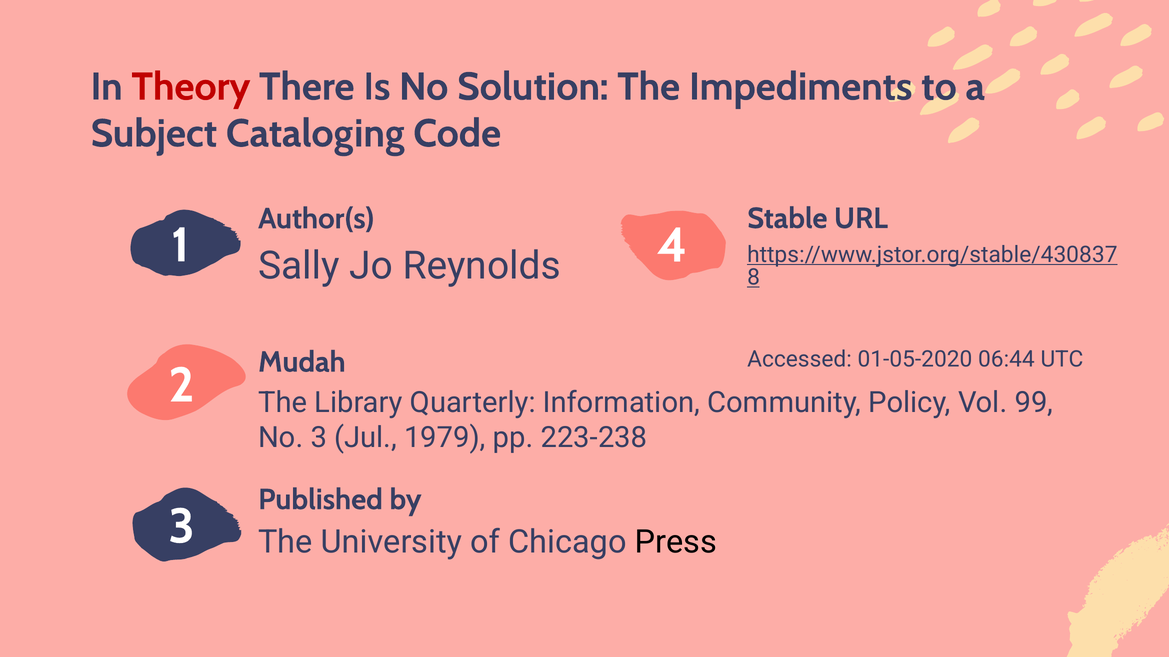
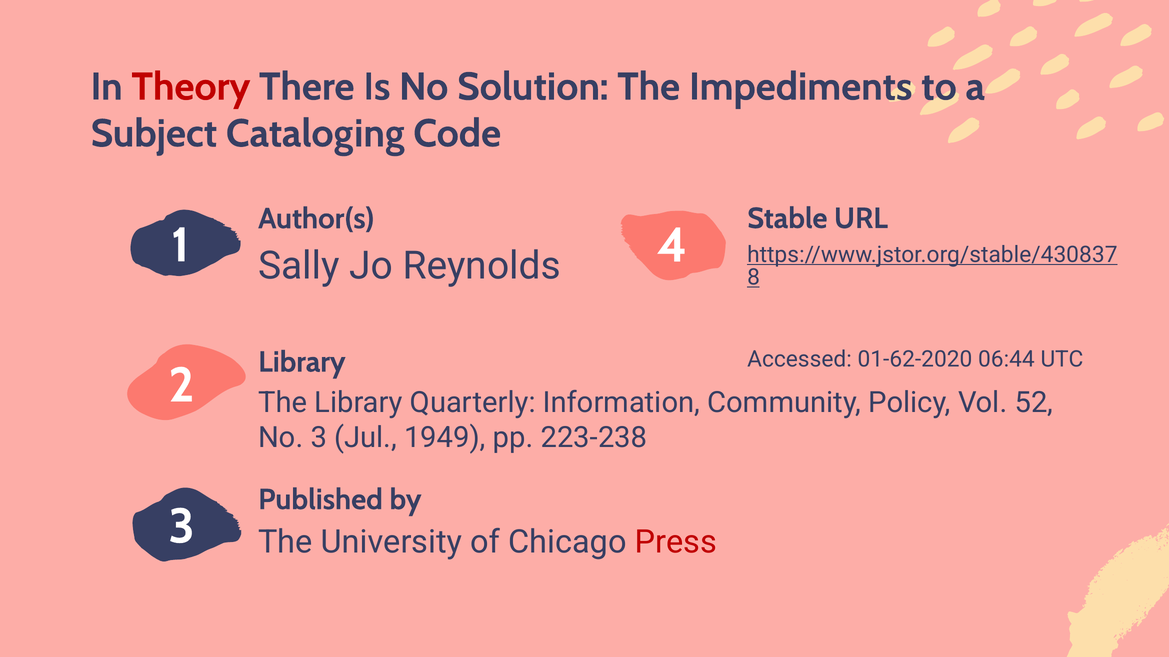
01-05-2020: 01-05-2020 -> 01-62-2020 (915, 359)
Mudah: Mudah -> Library (302, 362)
99: 99 -> 52 (1034, 403)
1979: 1979 -> 1949 (445, 438)
Press colour: black -> red (676, 543)
